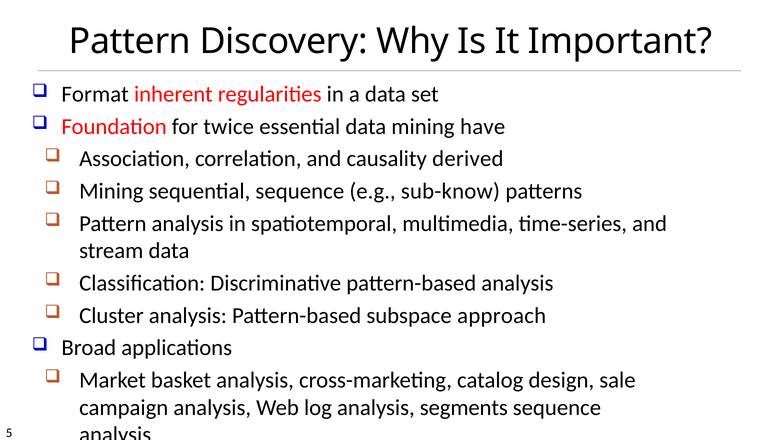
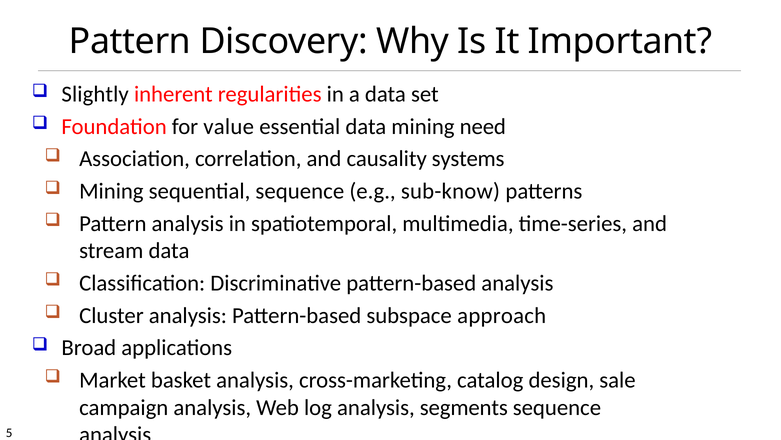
Format: Format -> Slightly (95, 94)
twice: twice -> value (229, 126)
have: have -> need (483, 126)
derived: derived -> systems (468, 159)
